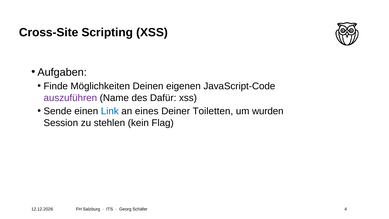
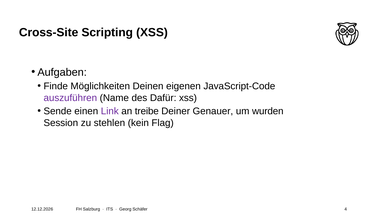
Link colour: blue -> purple (110, 111)
eines: eines -> treibe (147, 111)
Toiletten: Toiletten -> Genauer (213, 111)
